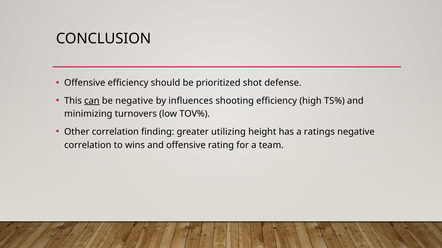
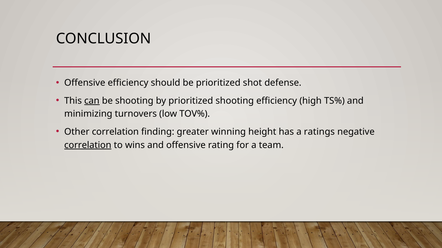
be negative: negative -> shooting (134, 101)
by influences: influences -> prioritized (191, 101)
utilizing: utilizing -> winning (228, 132)
correlation underline: none -> present (88, 145)
